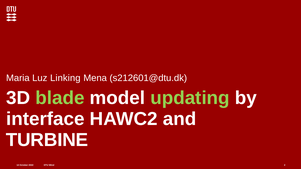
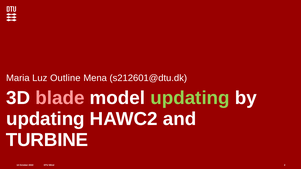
Linking: Linking -> Outline (65, 78)
blade colour: light green -> pink (60, 98)
interface: interface -> updating (45, 119)
